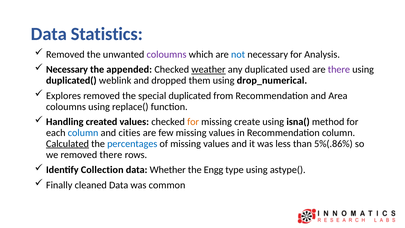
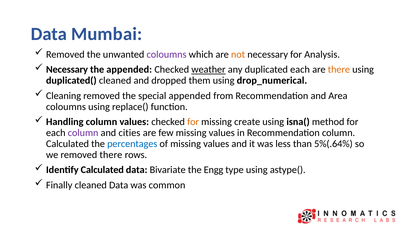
Statistics: Statistics -> Mumbai (107, 34)
not colour: blue -> orange (238, 54)
duplicated used: used -> each (300, 70)
there colour: purple -> orange (339, 70)
duplicated( weblink: weblink -> cleaned (115, 81)
Explores: Explores -> Cleaning (64, 96)
special duplicated: duplicated -> appended (190, 96)
Handling created: created -> column (101, 122)
column colour: blue -> purple (83, 133)
Calculated underline: present -> none (67, 144)
5%(.86%: 5%(.86% -> 5%(.64% (333, 144)
Identify Collection: Collection -> Calculated (102, 170)
Whether: Whether -> Bivariate (168, 170)
